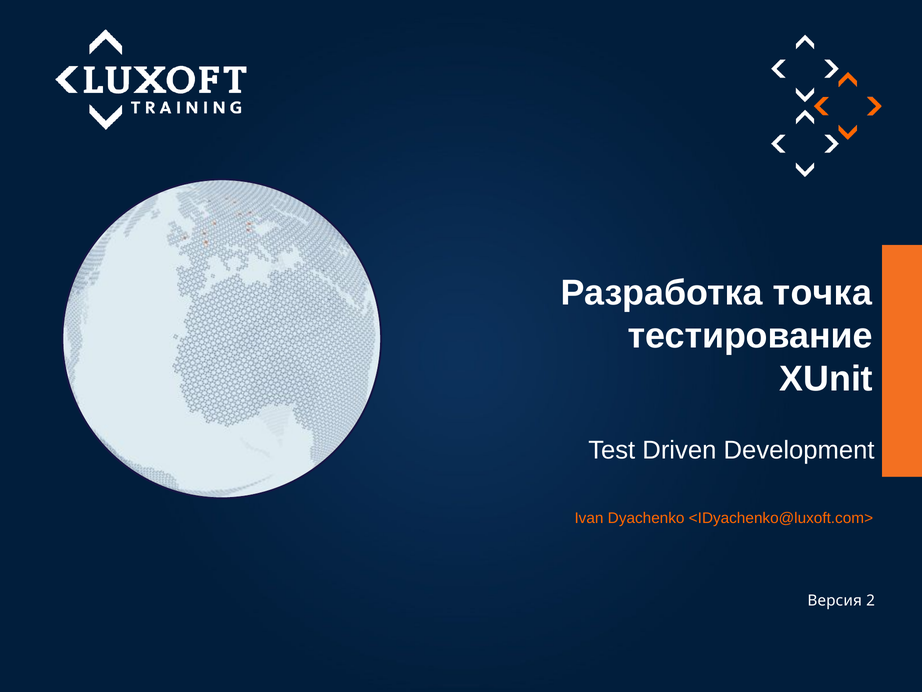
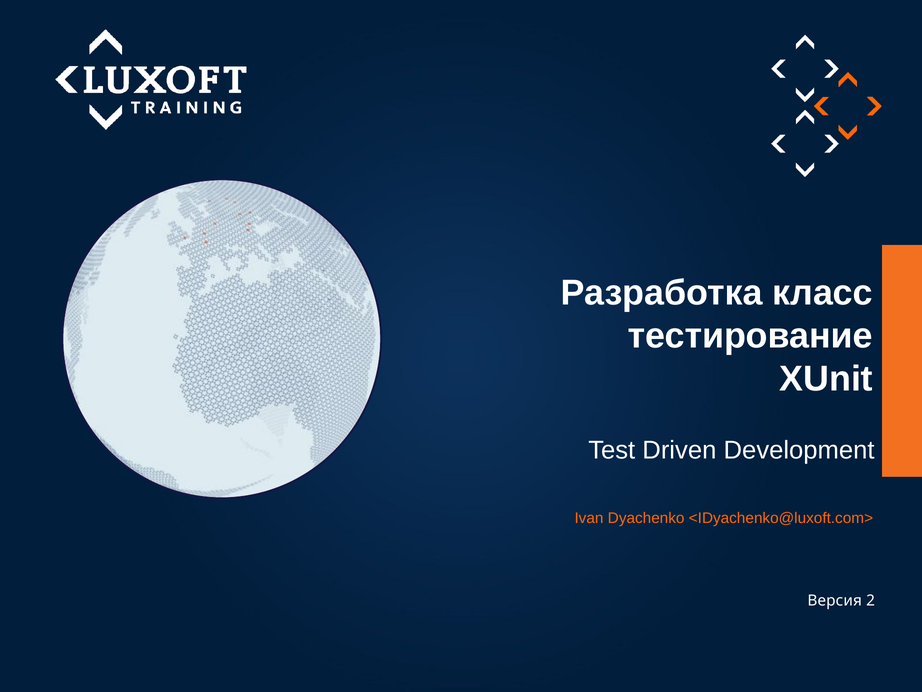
точка: точка -> класс (823, 293)
